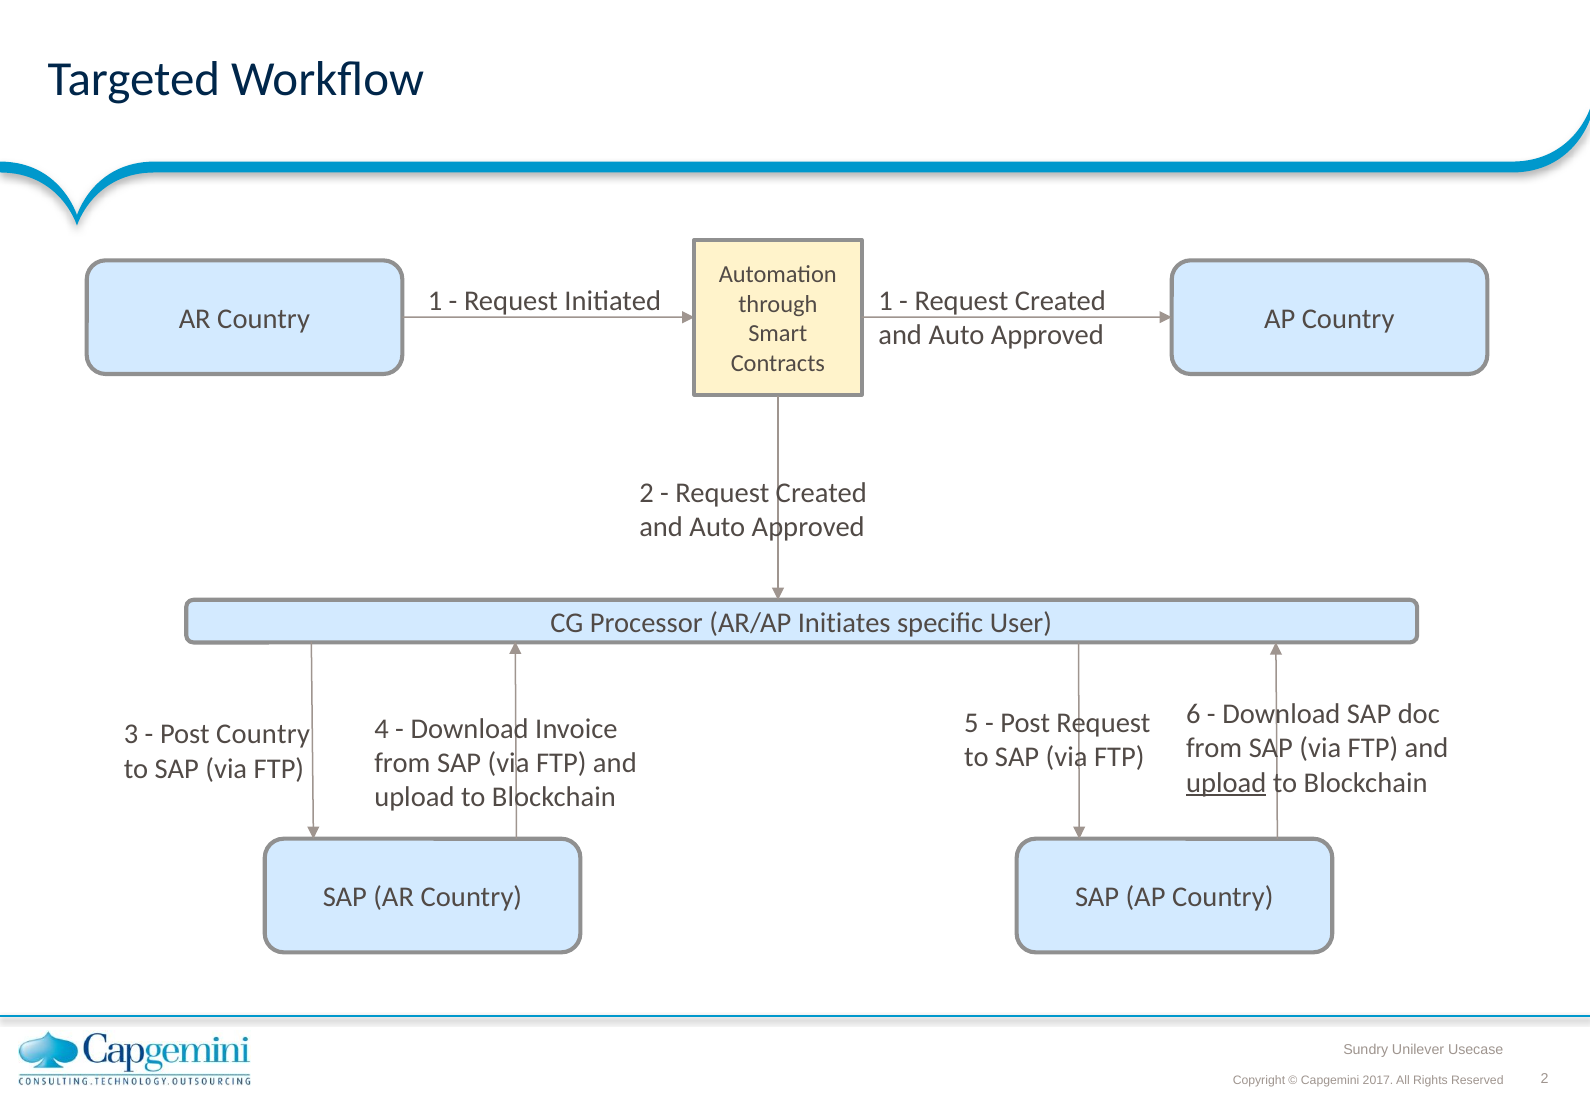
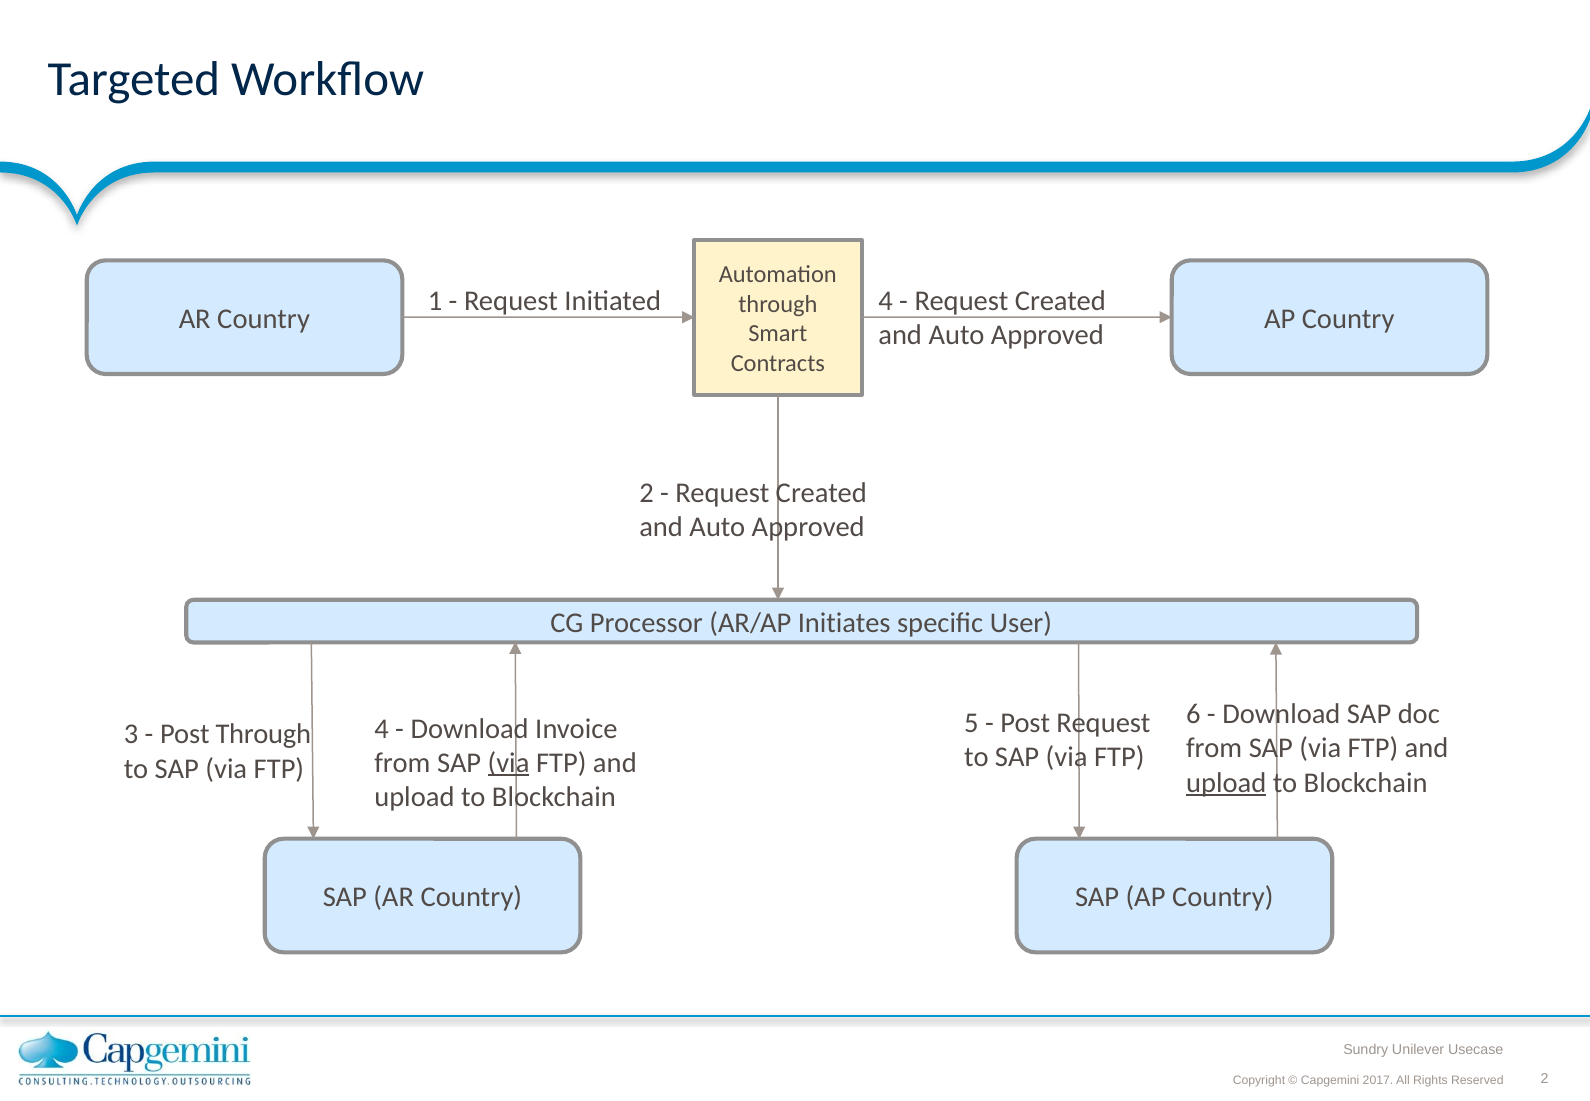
Initiated 1: 1 -> 4 (886, 301)
Post Country: Country -> Through (263, 734)
via underline: none -> present (509, 763)
